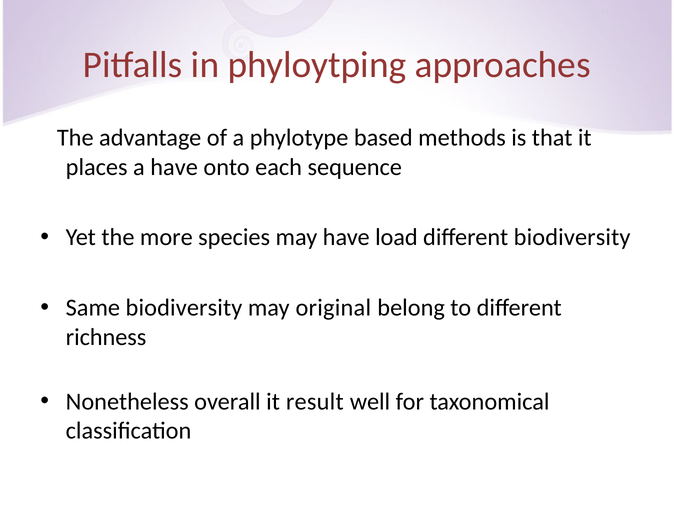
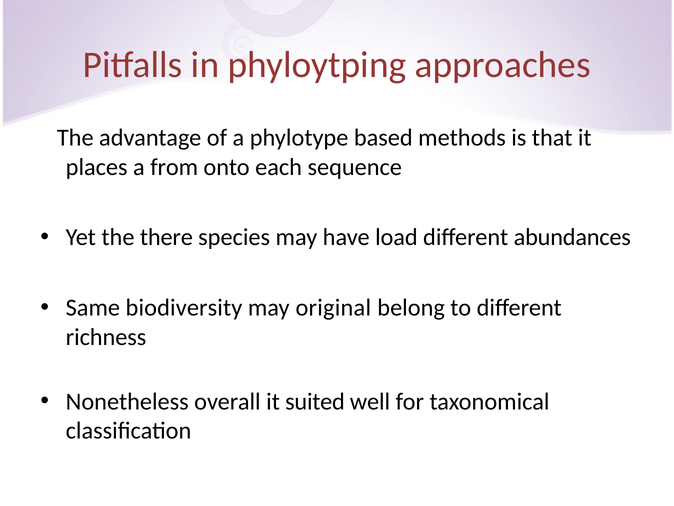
a have: have -> from (174, 167)
more: more -> there (166, 237)
different biodiversity: biodiversity -> abundances (572, 237)
result: result -> suited (315, 401)
